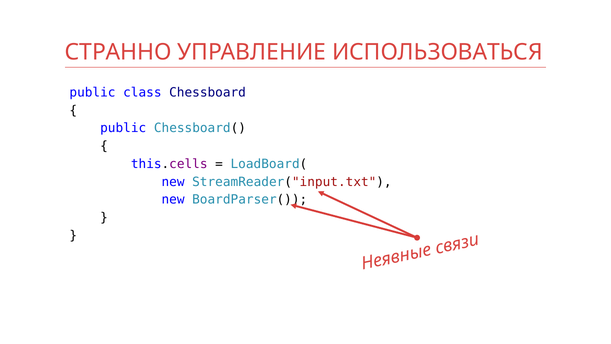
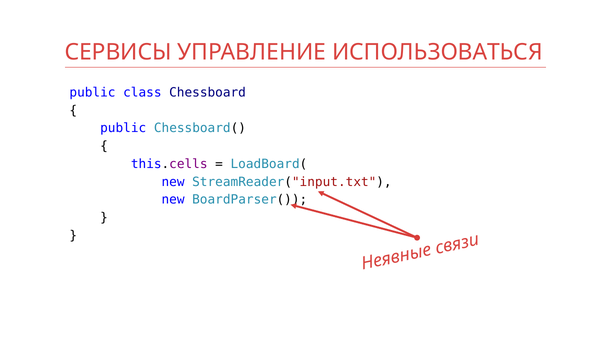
СТРАННО: СТРАННО -> СЕРВИСЫ (118, 52)
